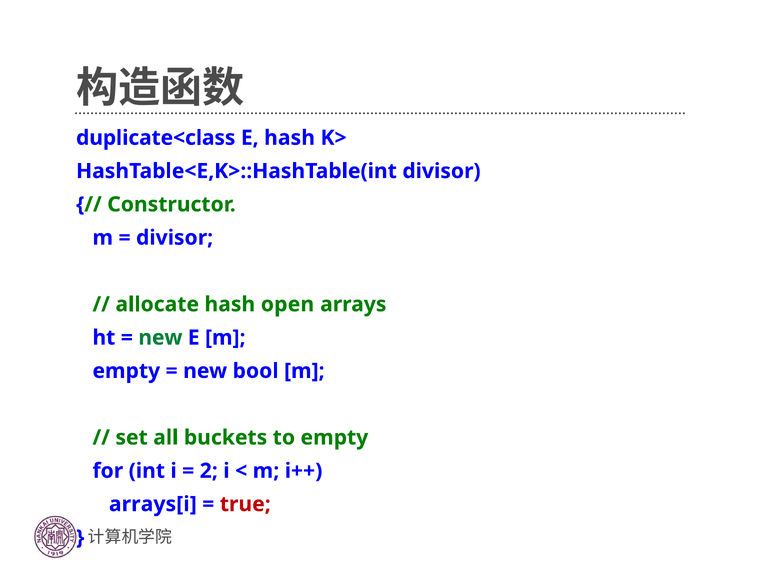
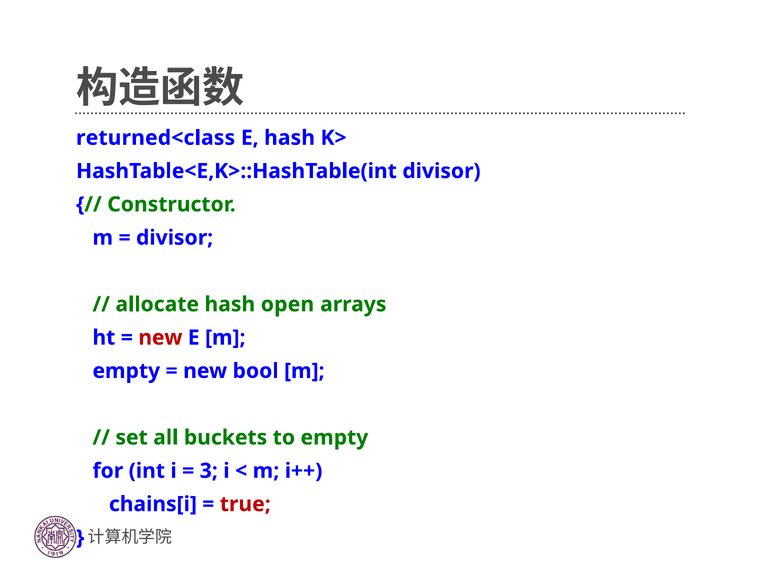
duplicate<class: duplicate<class -> returned<class (156, 138)
new colour: green -> red (160, 337)
2: 2 -> 3 (209, 470)
arrays[i: arrays[i -> chains[i (153, 504)
